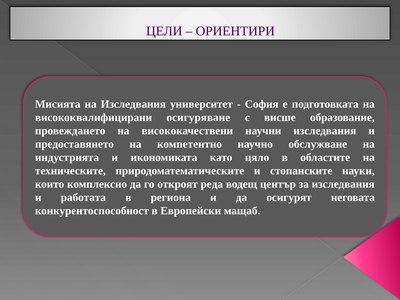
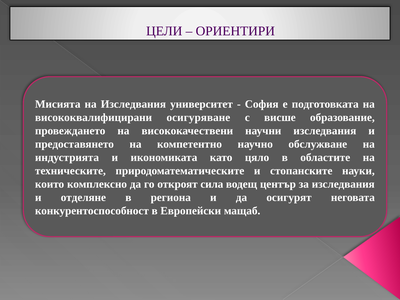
реда: реда -> сила (212, 184)
работата: работата -> отделяне (83, 197)
